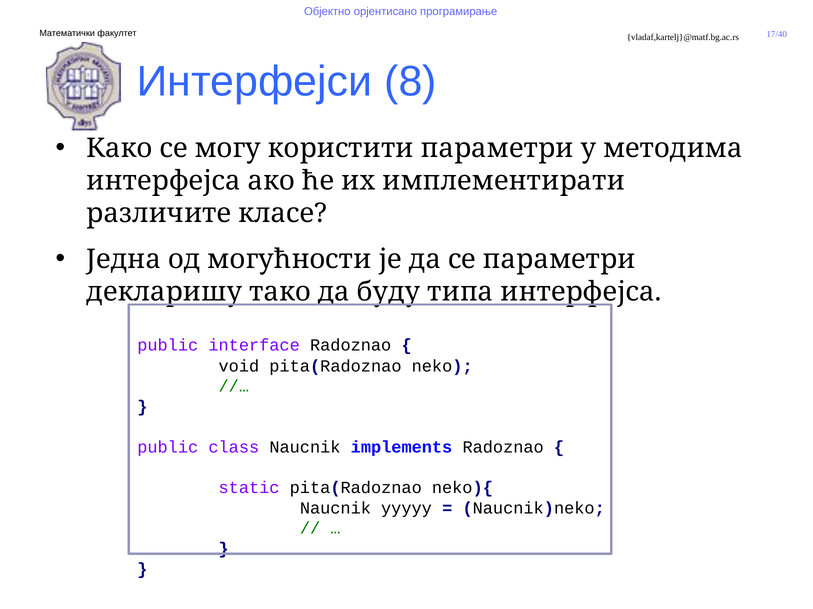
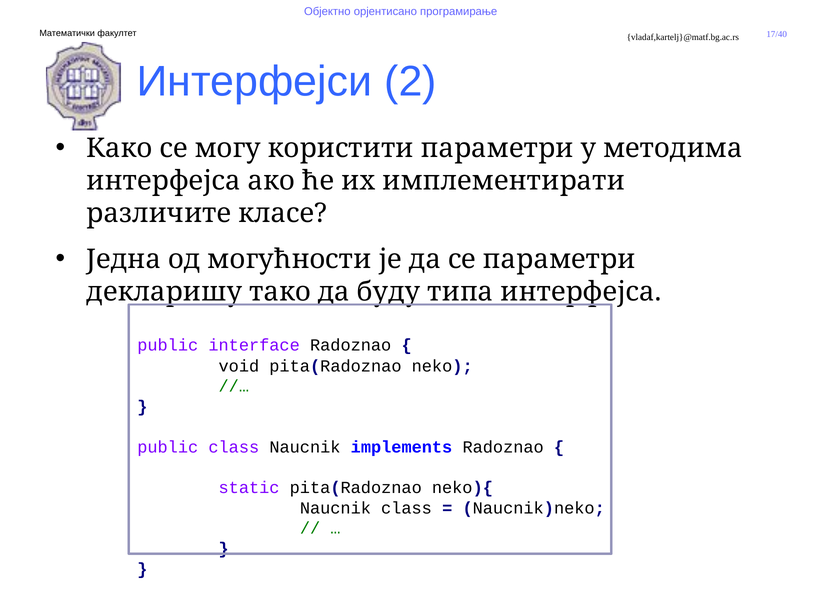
8: 8 -> 2 (411, 82)
Naucnik yyyyy: yyyyy -> class (406, 509)
